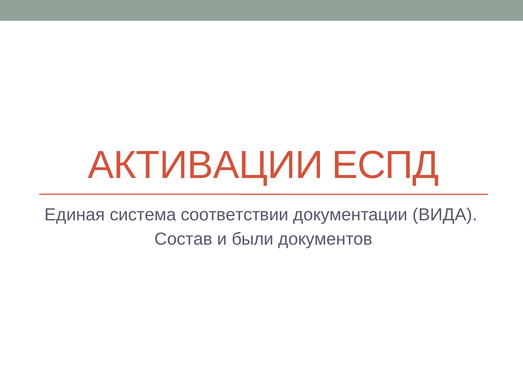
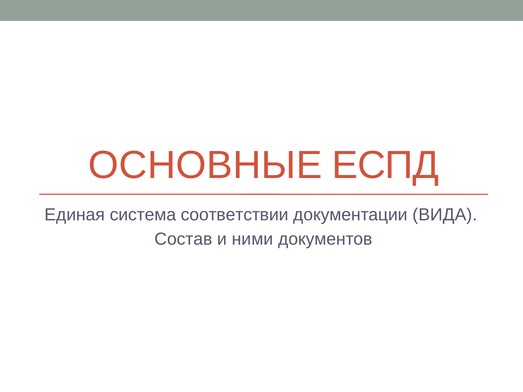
АКТИВАЦИИ: АКТИВАЦИИ -> ОСНОВНЫЕ (205, 165)
были: были -> ними (253, 239)
